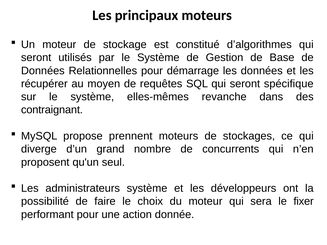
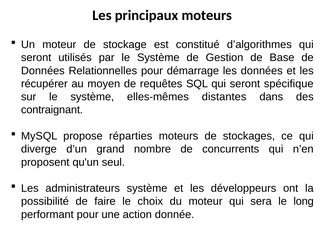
revanche: revanche -> distantes (224, 97)
prennent: prennent -> réparties (131, 136)
fixer: fixer -> long (304, 202)
